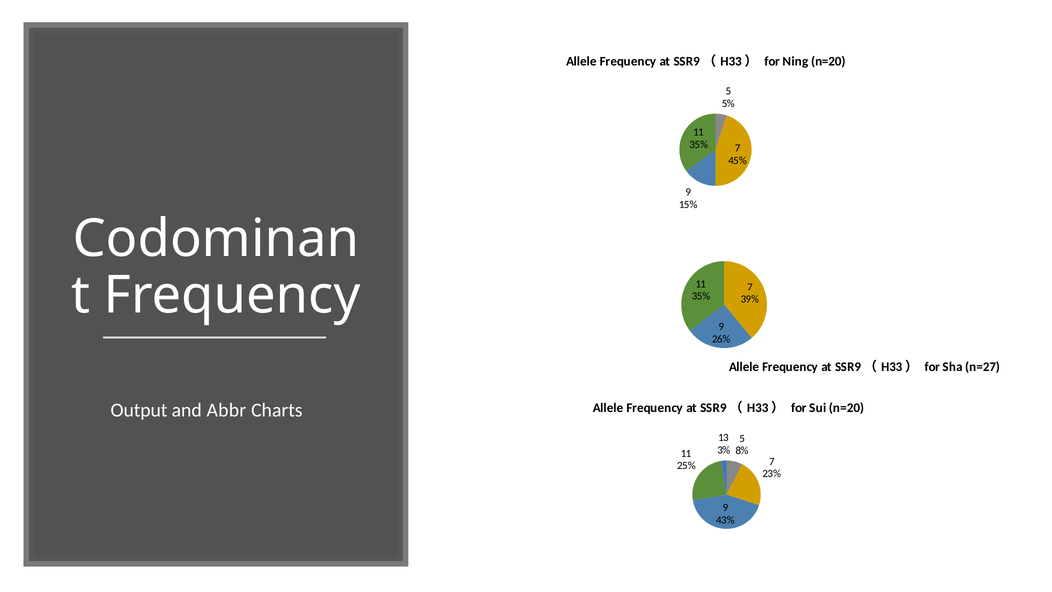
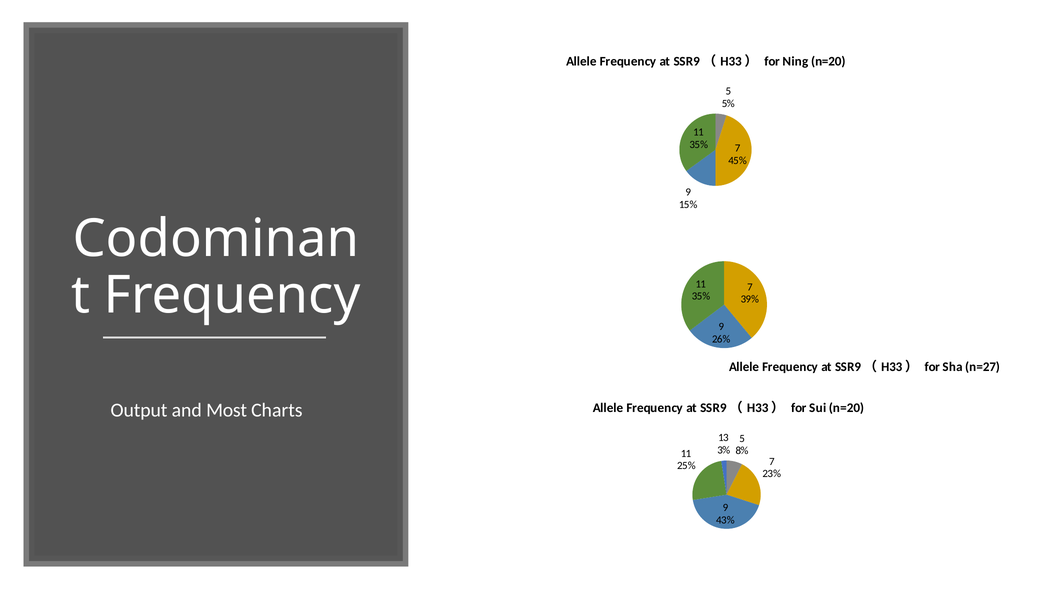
Abbr: Abbr -> Most (227, 410)
